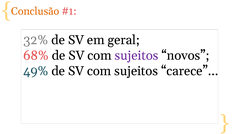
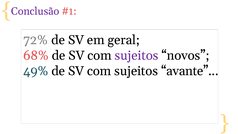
Conclusão colour: orange -> purple (35, 11)
32%: 32% -> 72% (36, 40)
carece: carece -> avante (190, 71)
